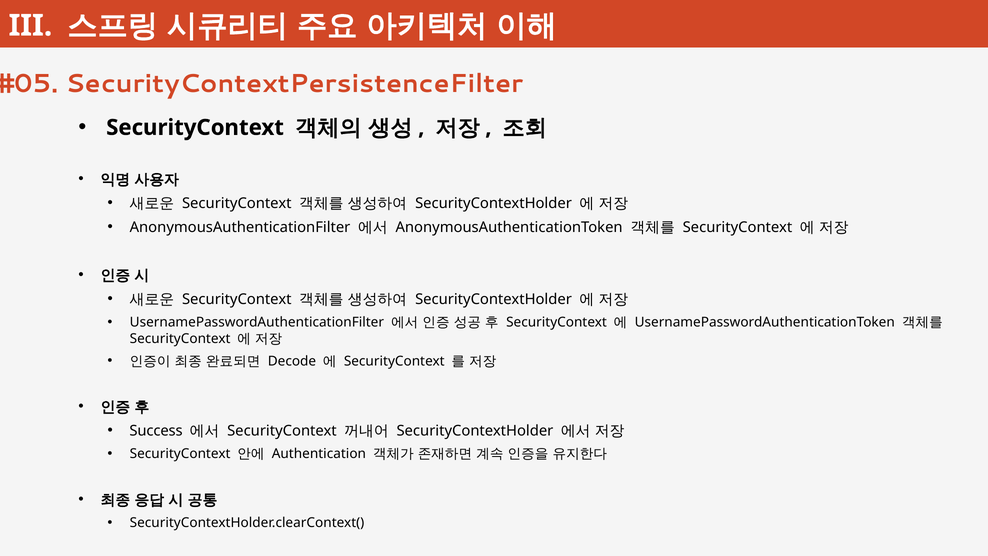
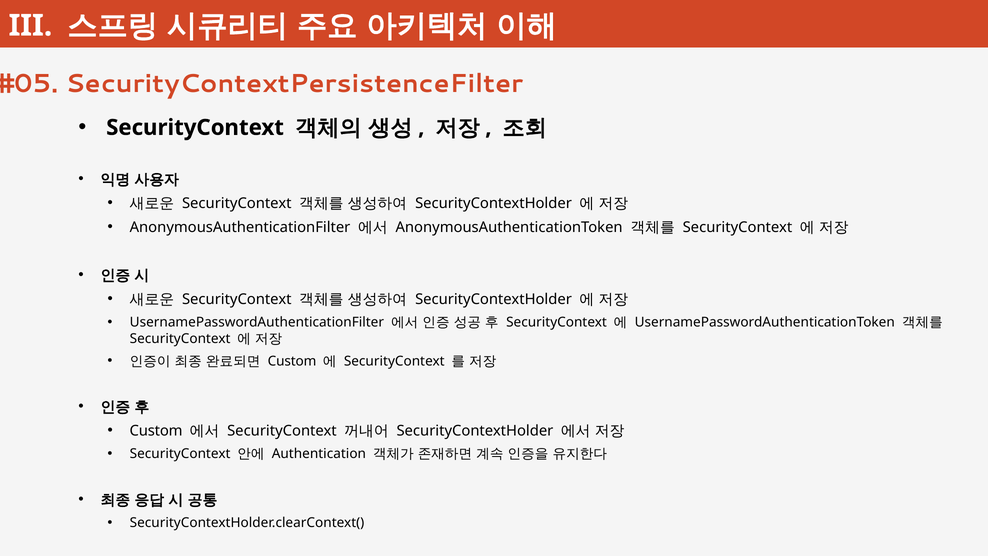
Decode: Decode -> Custom (292, 361)
Success: Success -> Custom (156, 431)
